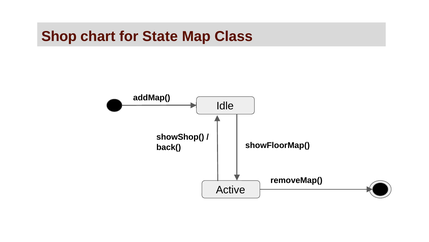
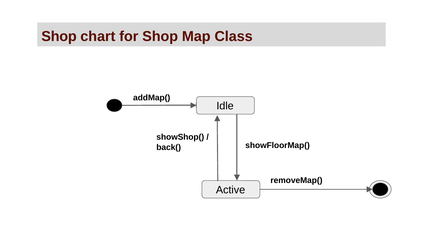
for State: State -> Shop (160, 36)
